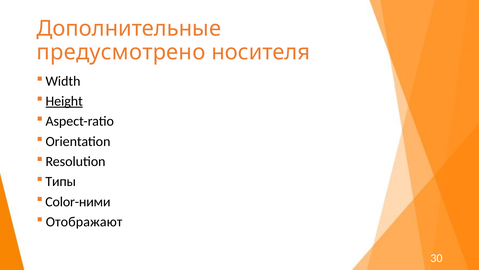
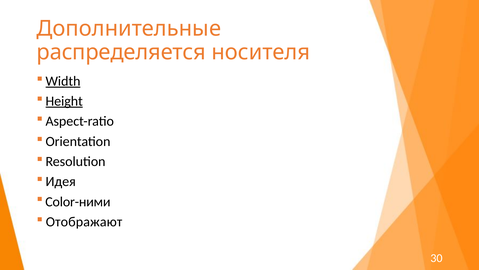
предусмотрено: предусмотрено -> распределяется (121, 52)
Width underline: none -> present (63, 81)
Типы: Типы -> Идея (61, 181)
